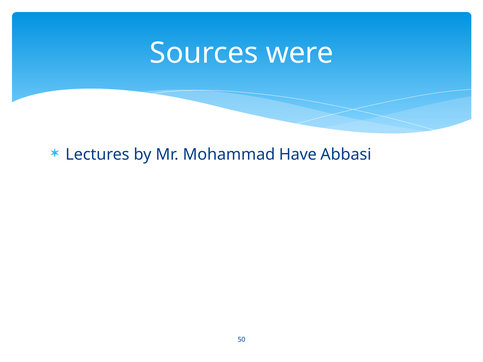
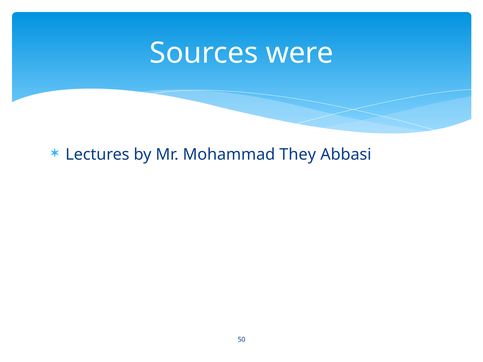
Have: Have -> They (298, 155)
